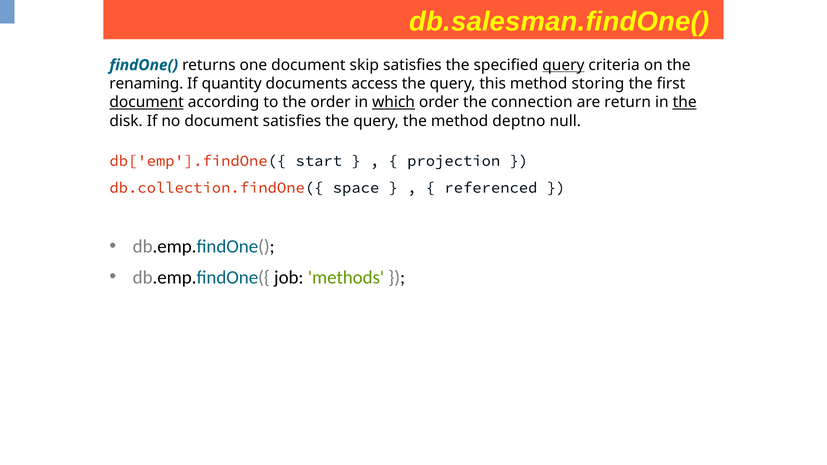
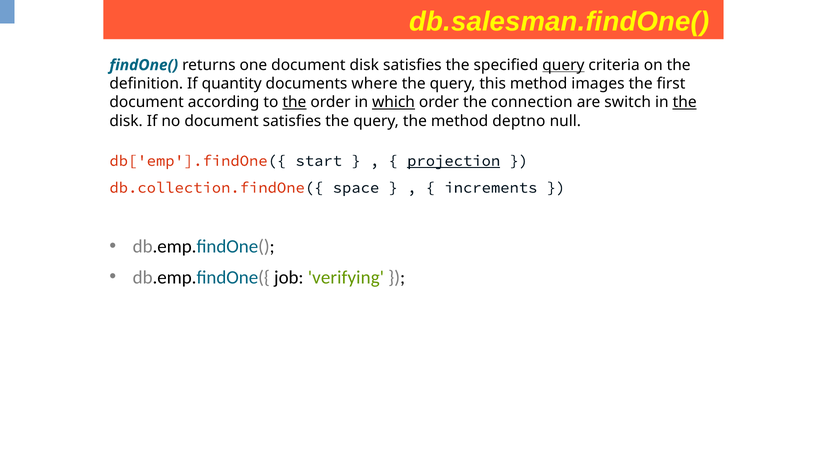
document skip: skip -> disk (364, 65)
renaming: renaming -> definition (146, 84)
access: access -> where (375, 84)
storing: storing -> images (598, 84)
document underline: present -> none (147, 102)
the underline: none -> present (294, 102)
return: return -> switch (628, 102)
projection underline: none -> present (454, 161)
referenced: referenced -> increments (491, 188)
methods: methods -> verifying (346, 277)
